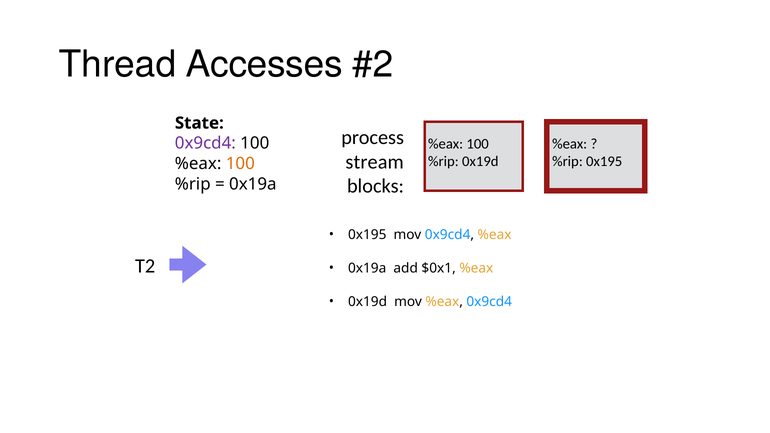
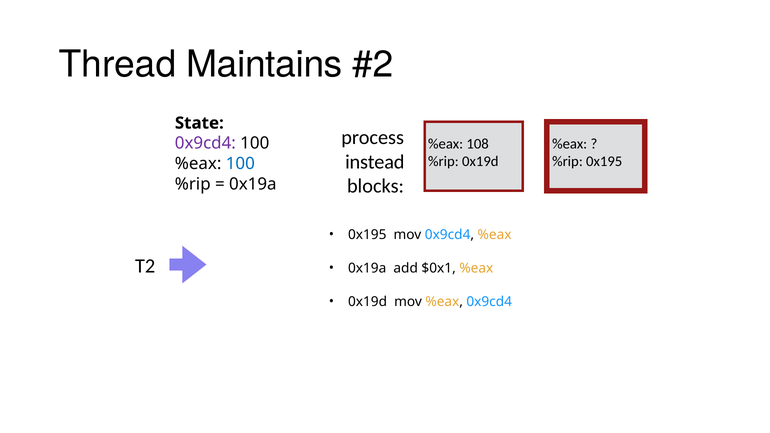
Accesses: Accesses -> Maintains (264, 65)
100: 100 -> 108 (478, 144)
stream: stream -> instead (375, 162)
100 colour: orange -> blue (240, 164)
